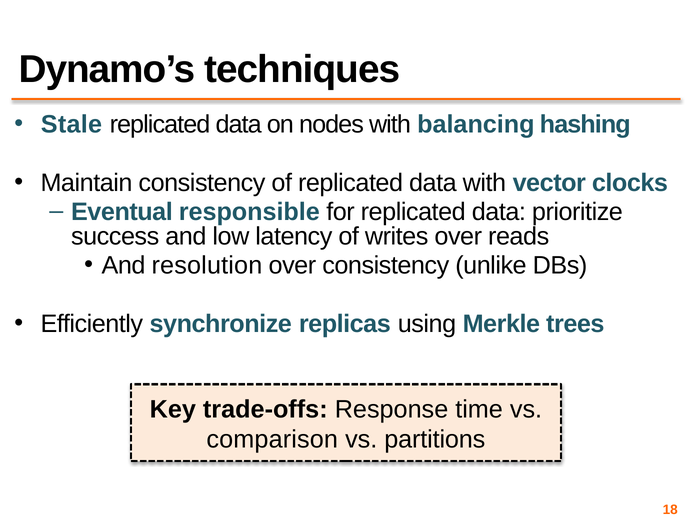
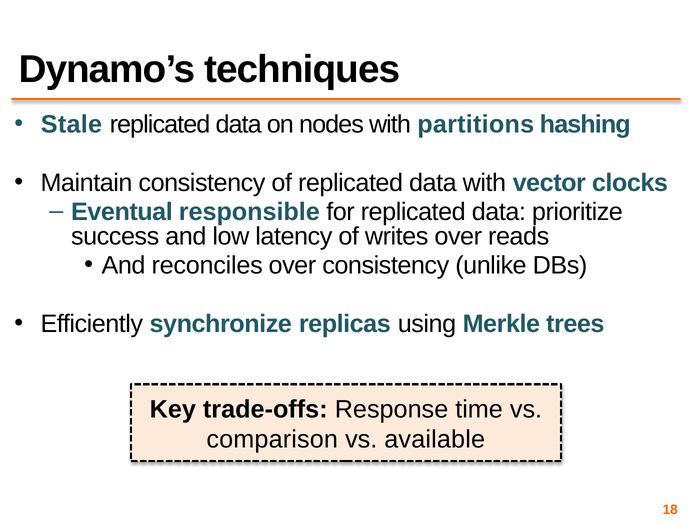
balancing: balancing -> partitions (476, 124)
resolution: resolution -> reconciles (207, 265)
partitions: partitions -> available (435, 439)
